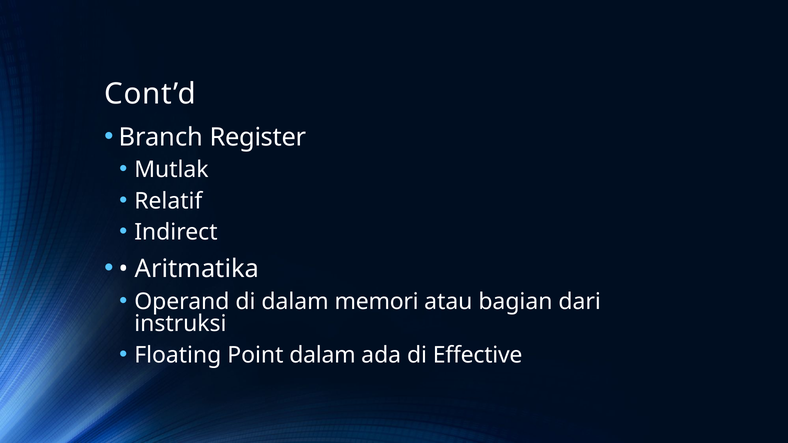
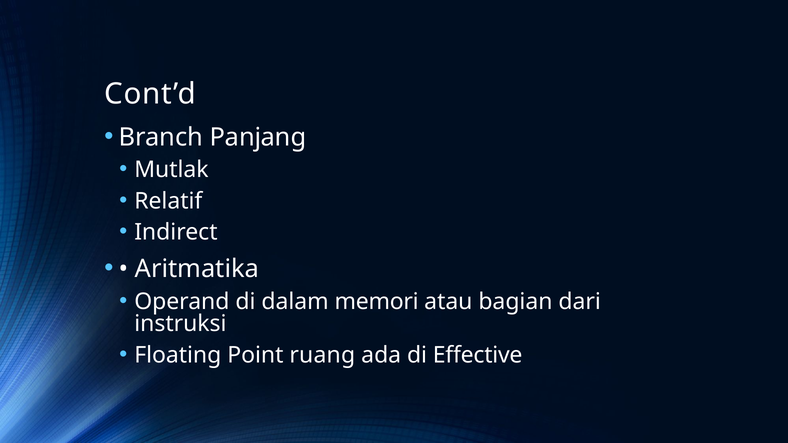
Register: Register -> Panjang (258, 138)
Point dalam: dalam -> ruang (322, 355)
